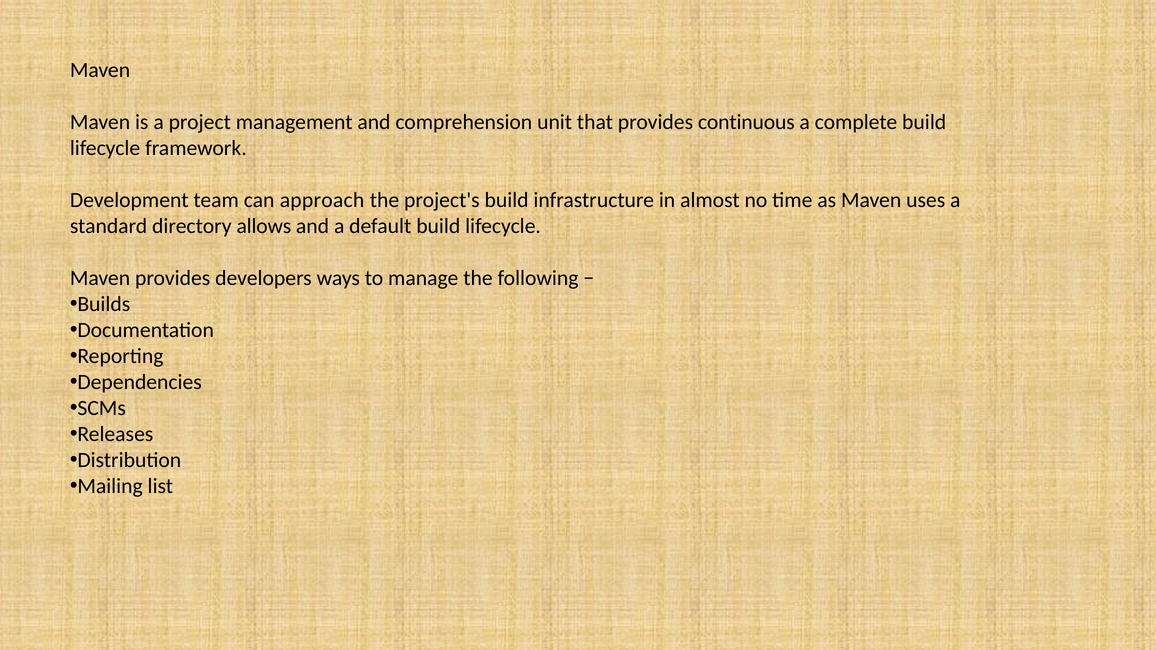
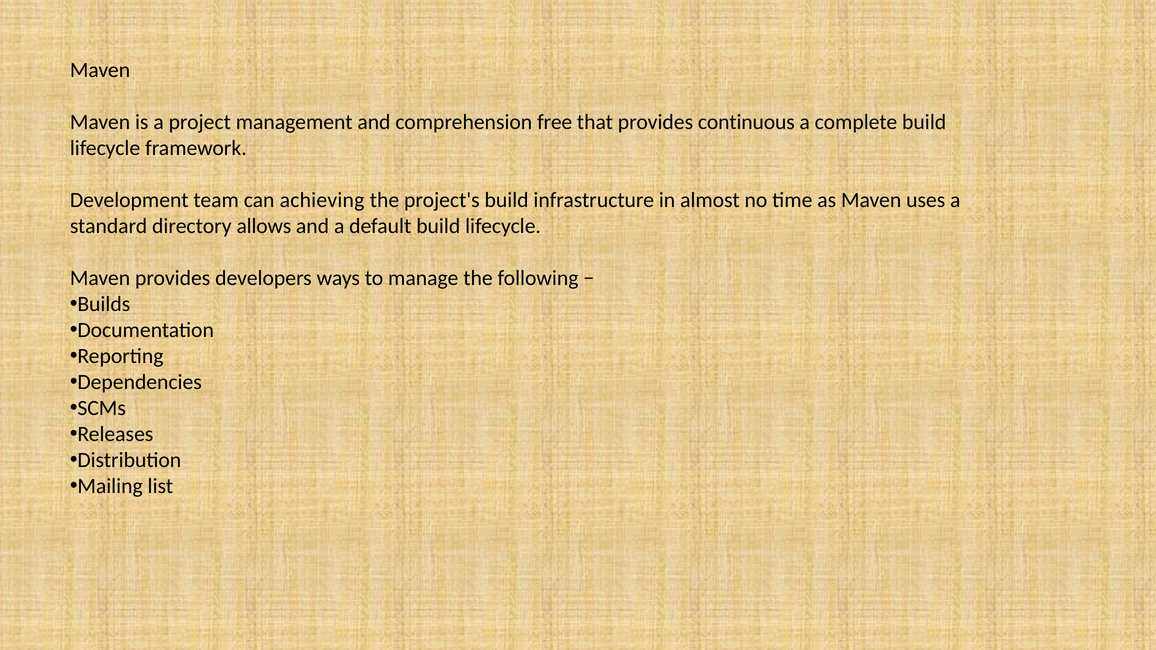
unit: unit -> free (555, 122)
approach: approach -> achieving (322, 200)
